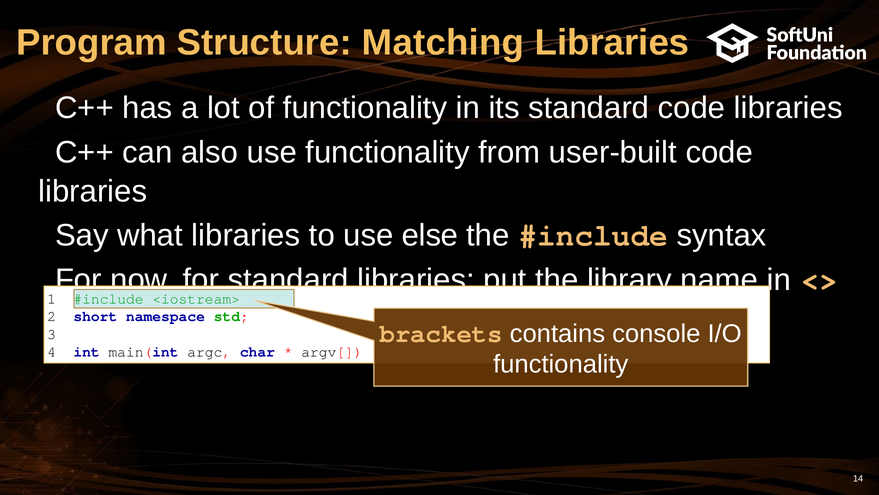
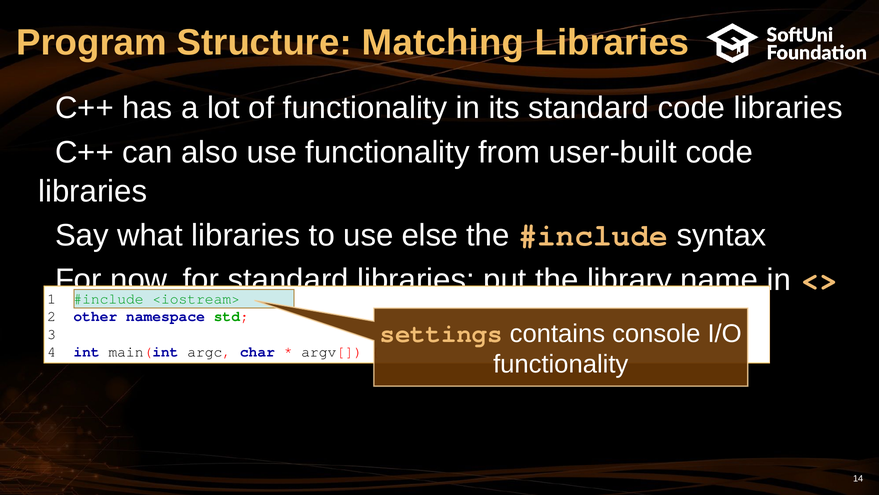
short: short -> other (95, 317)
brackets: brackets -> settings (441, 334)
